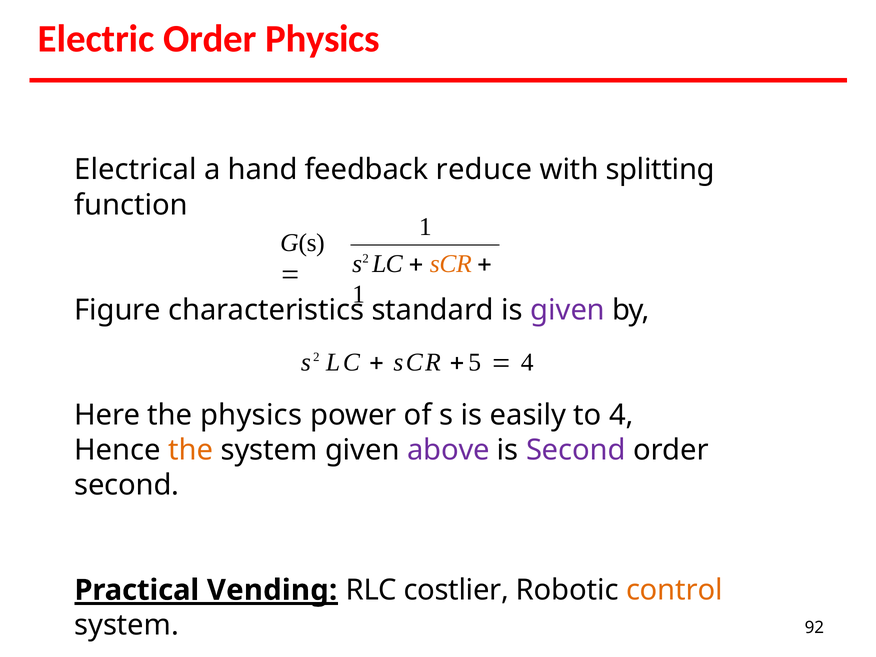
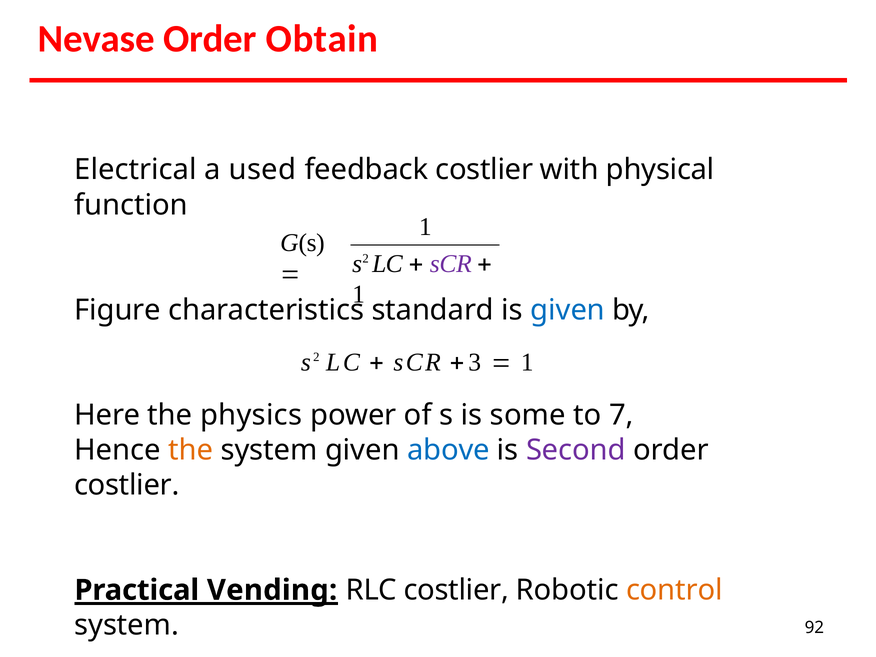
Electric: Electric -> Nevase (96, 39)
Order Physics: Physics -> Obtain (322, 39)
hand: hand -> used (262, 170)
feedback reduce: reduce -> costlier (484, 170)
splitting: splitting -> physical (660, 170)
sCR colour: orange -> purple (451, 264)
given colour: purple -> blue (568, 310)
5: 5 -> 3 (475, 362)
4: 4 -> 1 (527, 362)
easily: easily -> some (528, 415)
to 4: 4 -> 7 (621, 415)
above colour: purple -> blue (448, 450)
second: second -> costlier (127, 485)
